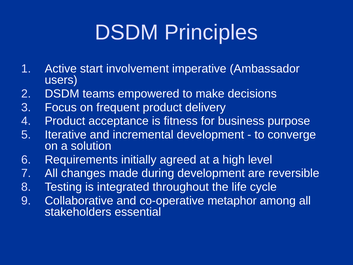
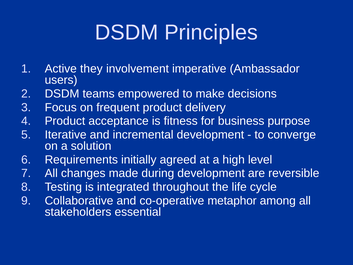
start: start -> they (91, 69)
